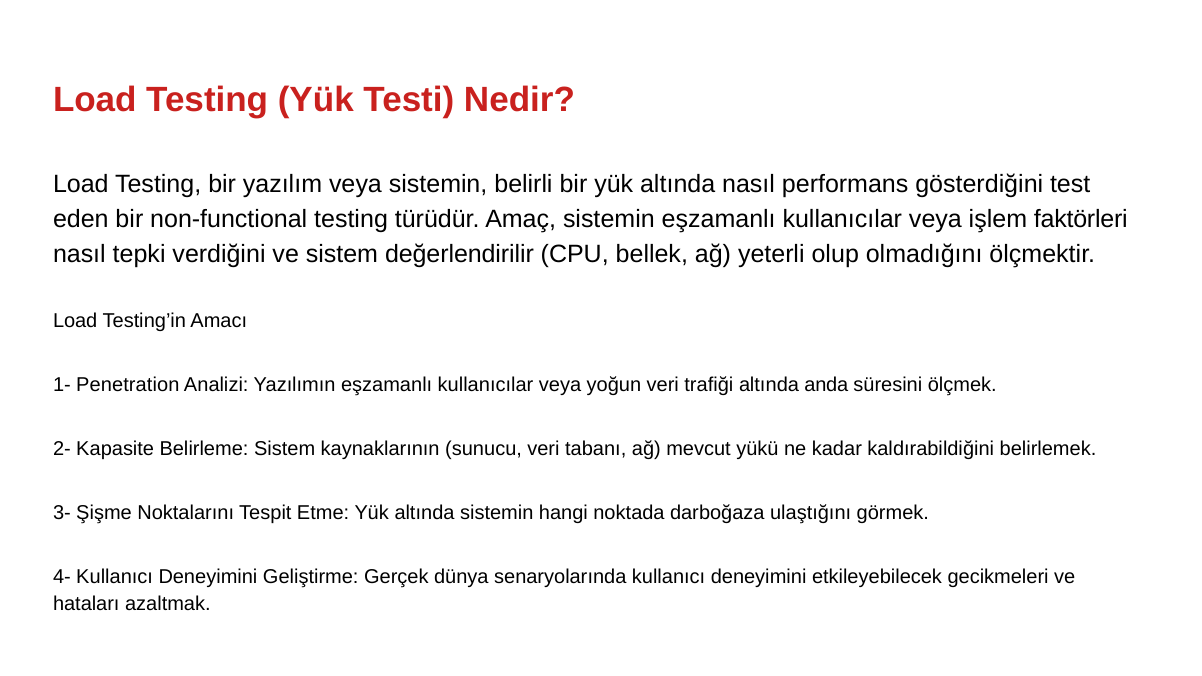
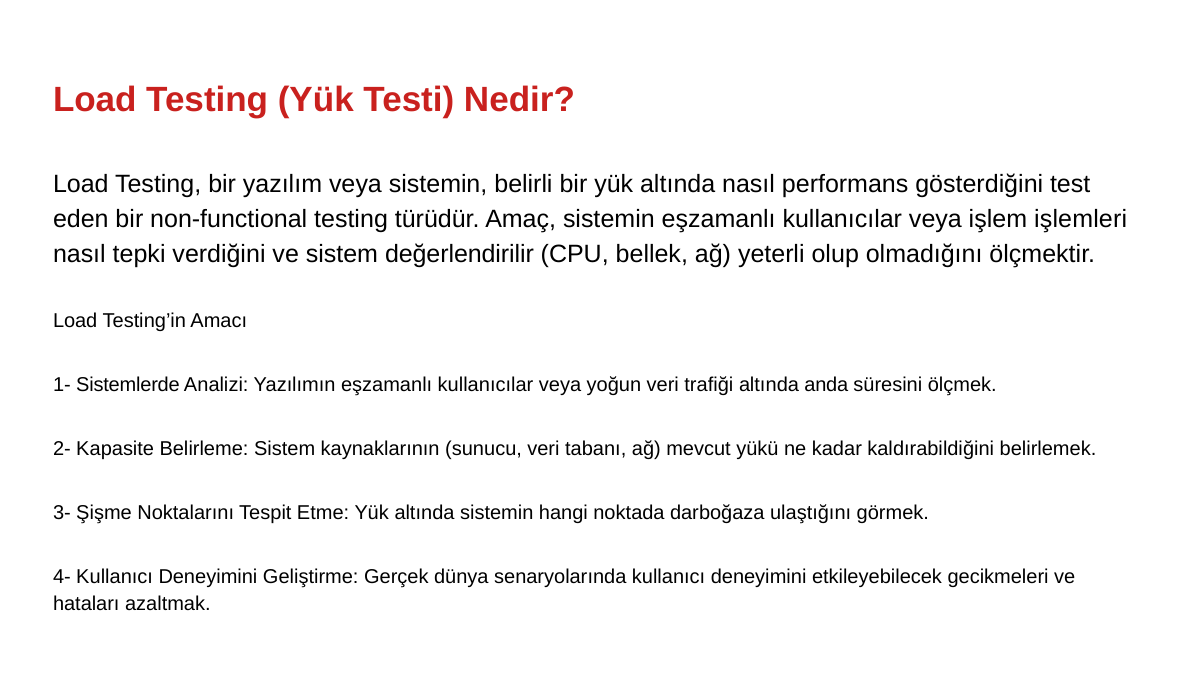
faktörleri: faktörleri -> işlemleri (1081, 219)
Penetration: Penetration -> Sistemlerde (128, 385)
